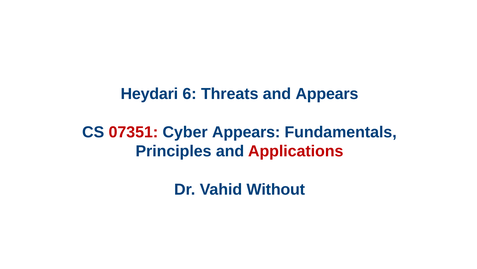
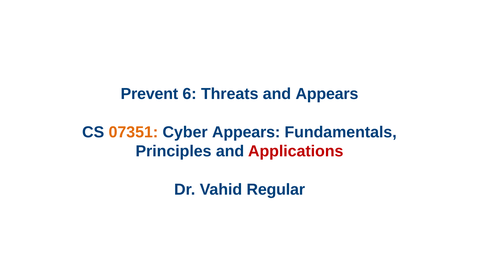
Heydari: Heydari -> Prevent (149, 94)
07351 colour: red -> orange (133, 132)
Without: Without -> Regular (276, 189)
